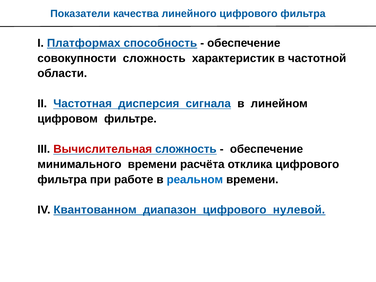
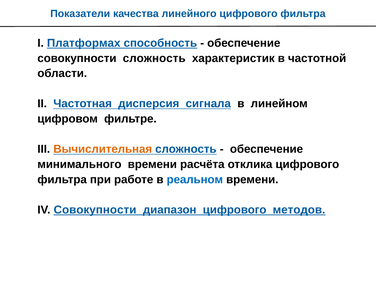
Вычислительная colour: red -> orange (103, 149)
IV Квантованном: Квантованном -> Совокупности (95, 210)
нулевой: нулевой -> методов (299, 210)
